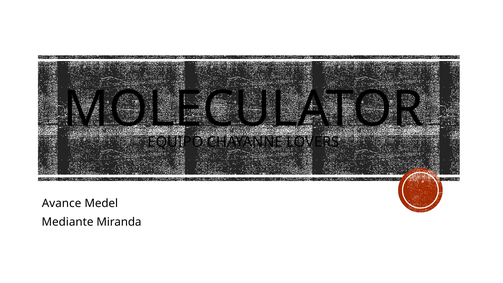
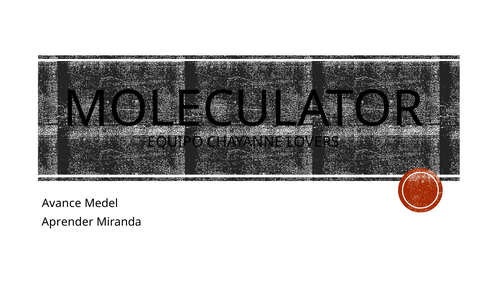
Mediante: Mediante -> Aprender (68, 222)
